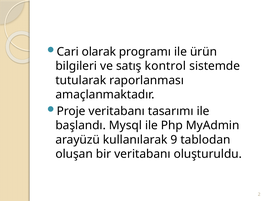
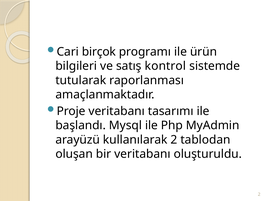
olarak: olarak -> birçok (99, 52)
kullanılarak 9: 9 -> 2 (174, 140)
